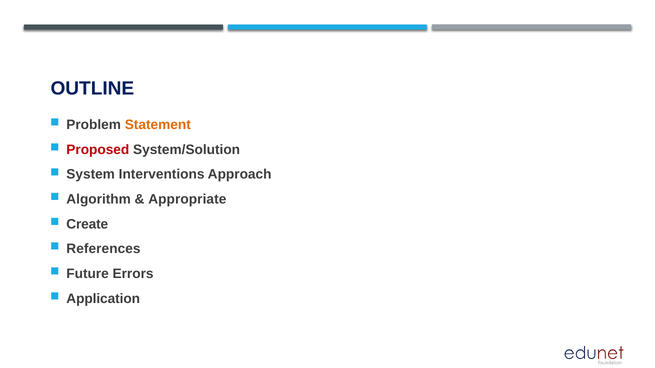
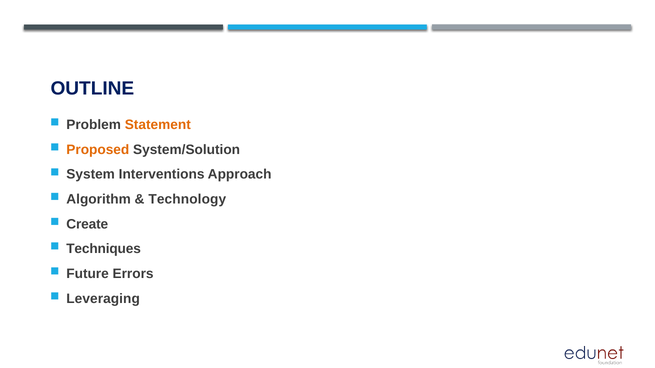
Proposed colour: red -> orange (98, 150)
Appropriate: Appropriate -> Technology (187, 200)
References: References -> Techniques (104, 249)
Application: Application -> Leveraging (103, 299)
